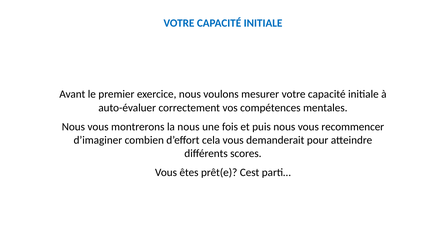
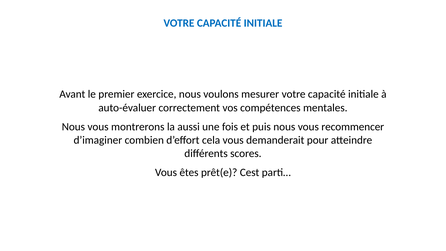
la nous: nous -> aussi (189, 127)
